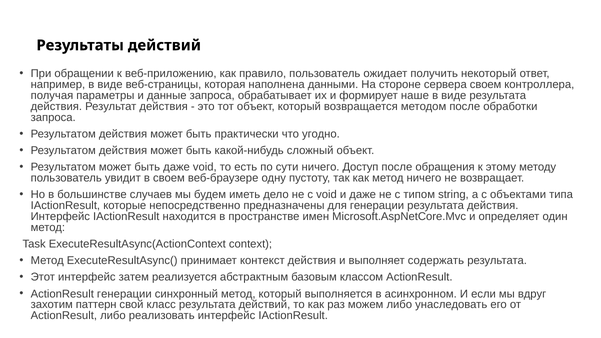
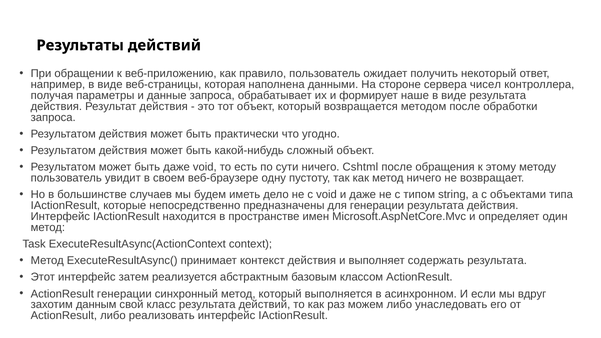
сервера своем: своем -> чисел (485, 85)
Доступ: Доступ -> Cshtml (360, 167)
паттерн: паттерн -> данным (96, 305)
